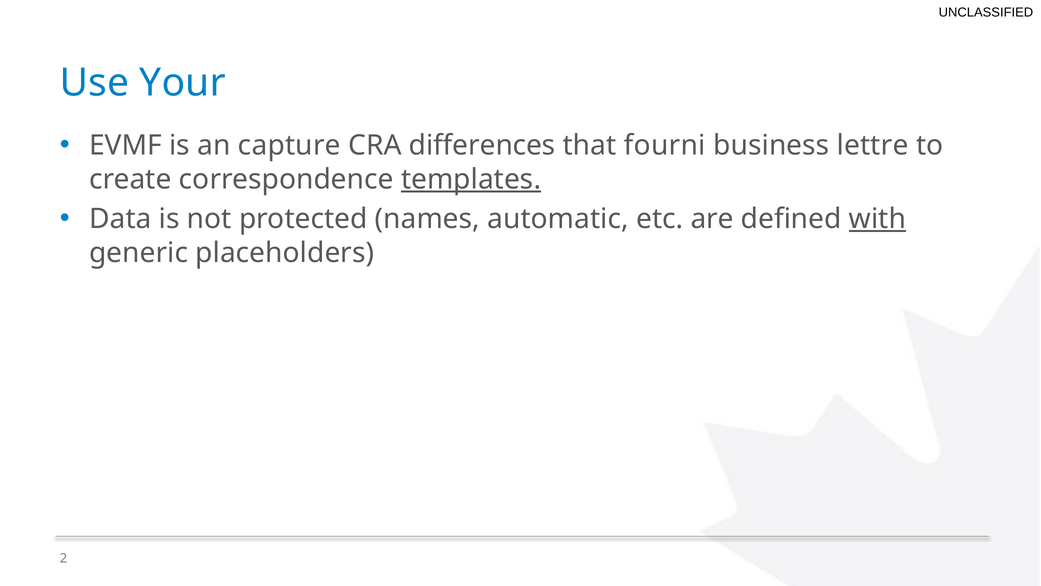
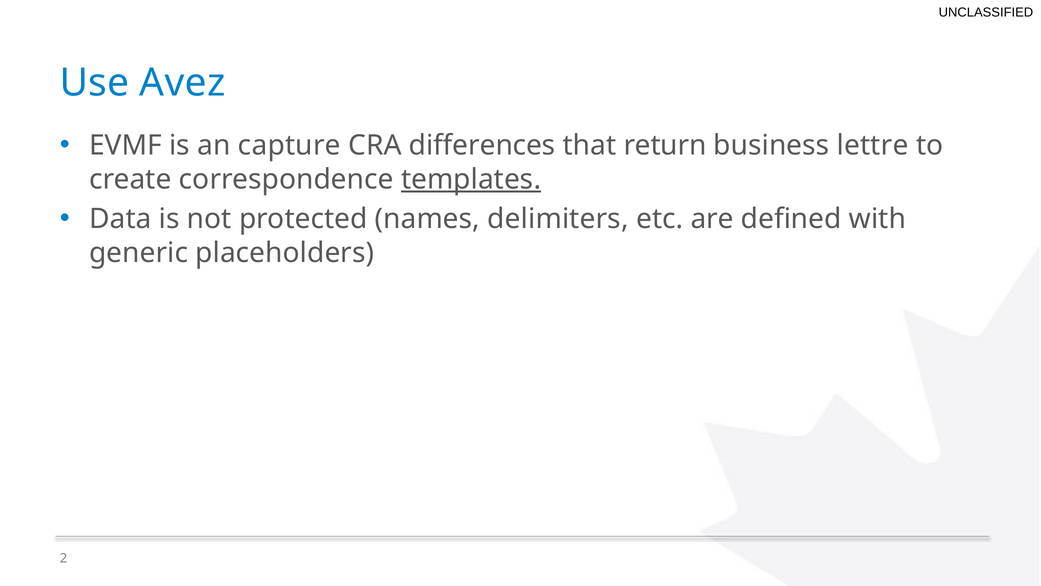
Your: Your -> Avez (183, 83)
fourni: fourni -> return (665, 145)
automatic: automatic -> delimiters (558, 219)
with underline: present -> none (877, 219)
